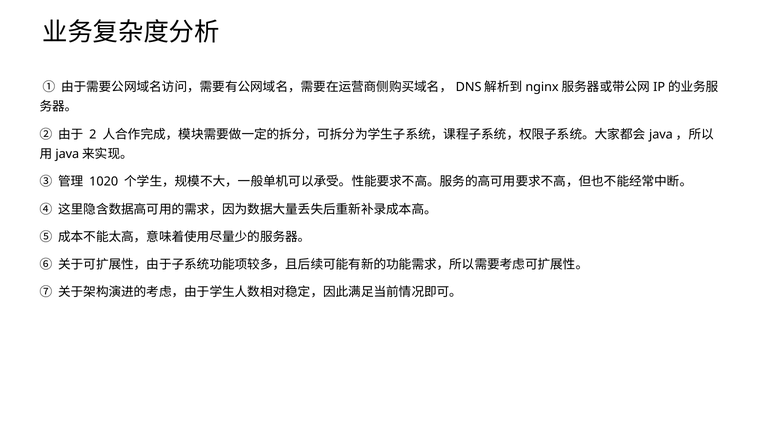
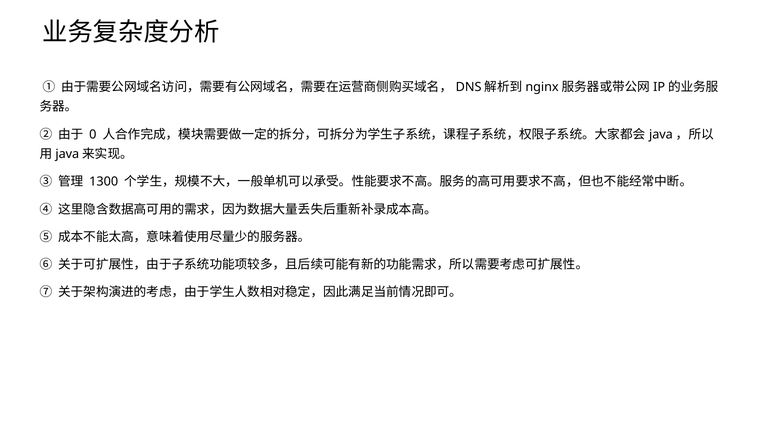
2: 2 -> 0 (93, 135)
1020: 1020 -> 1300 (104, 182)
